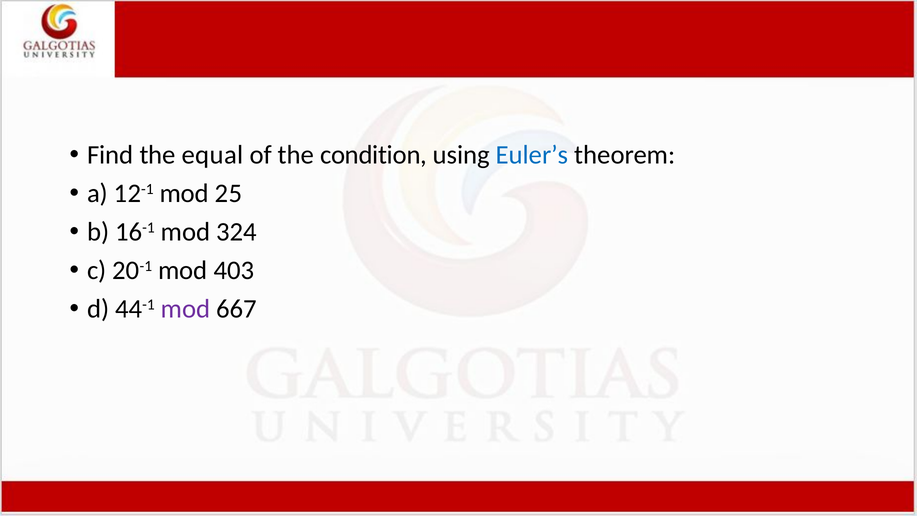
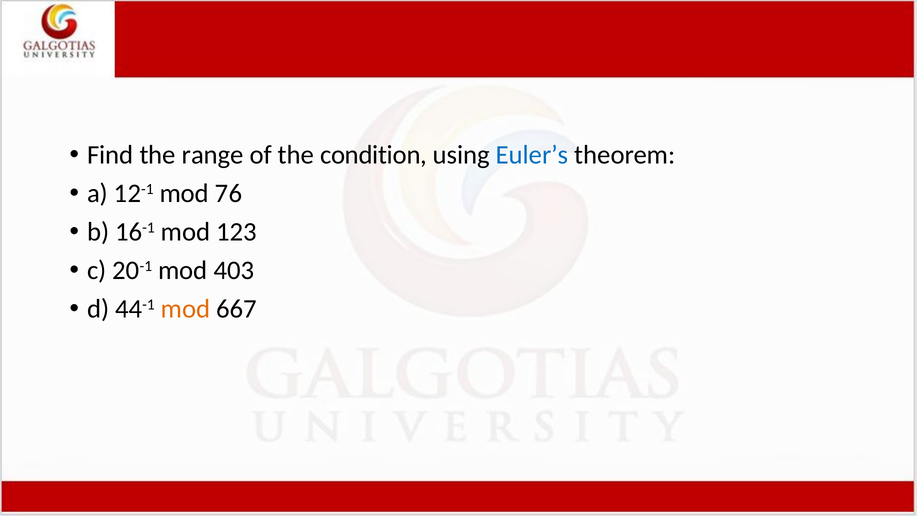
equal: equal -> range (213, 155)
25: 25 -> 76 (229, 193)
324: 324 -> 123 (236, 232)
mod colour: purple -> orange (185, 309)
